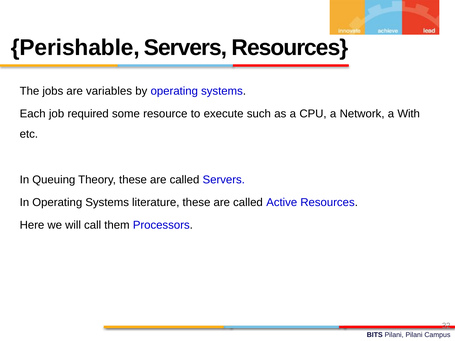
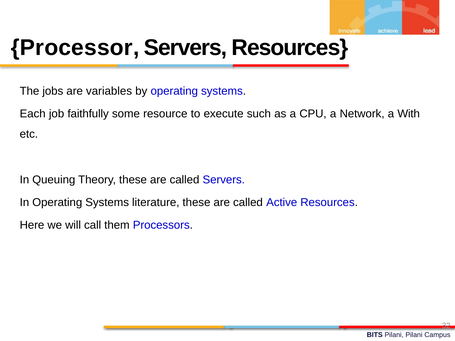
Perishable: Perishable -> Processor (75, 48)
required: required -> faithfully (88, 114)
